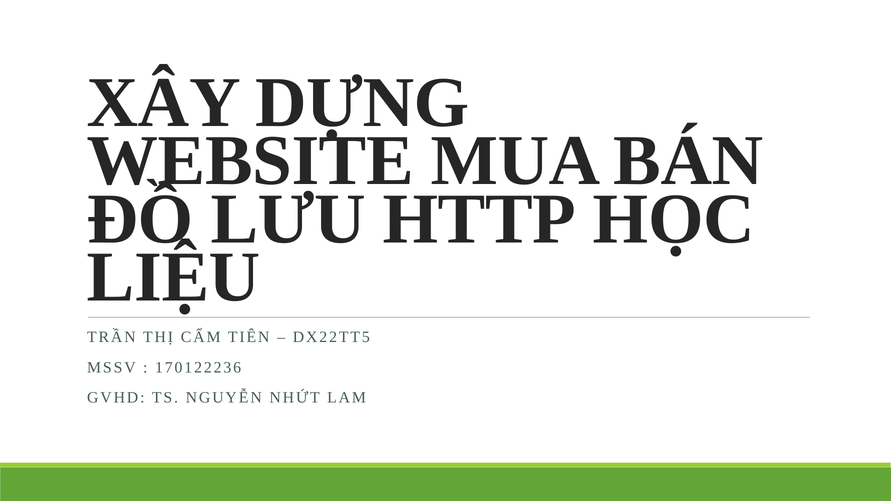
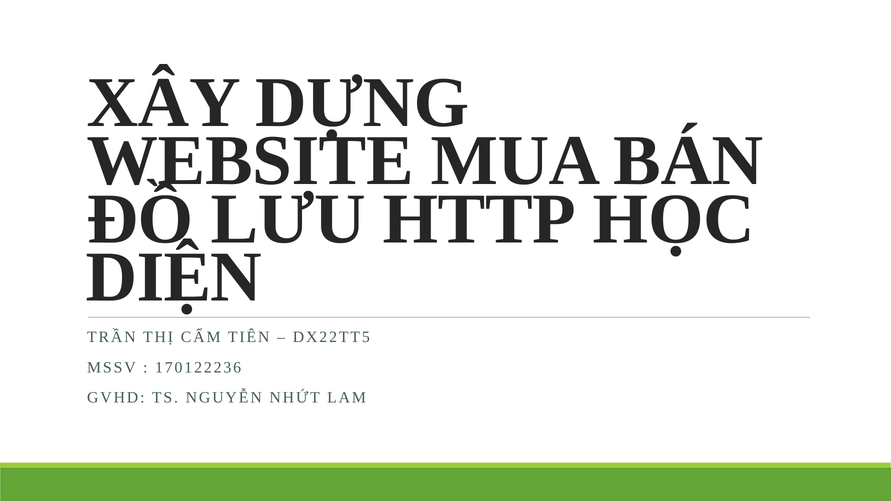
LIỆU: LIỆU -> DIỆN (174, 277)
